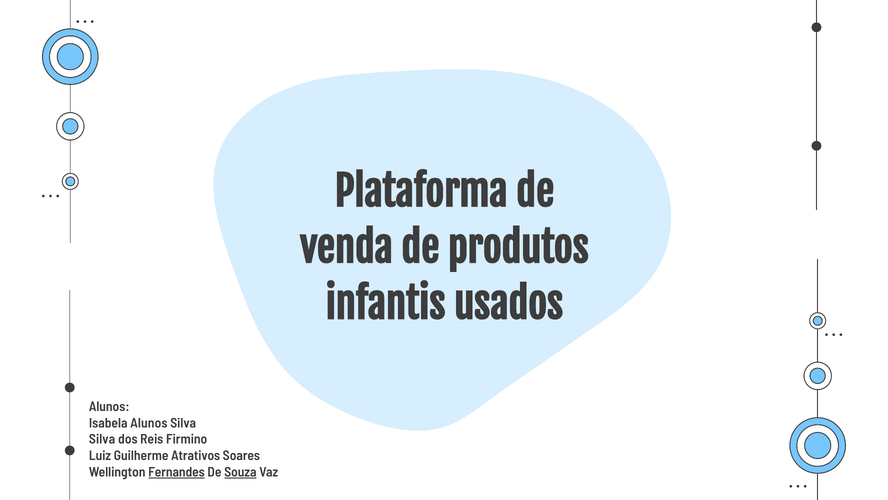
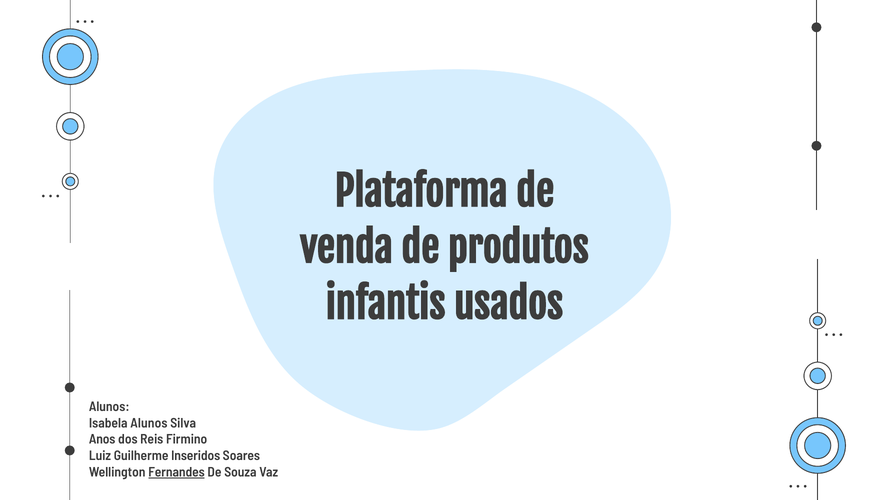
Silva: Silva -> Anos (102, 439)
Atrativos: Atrativos -> Inseridos (196, 455)
Souza underline: present -> none (240, 472)
